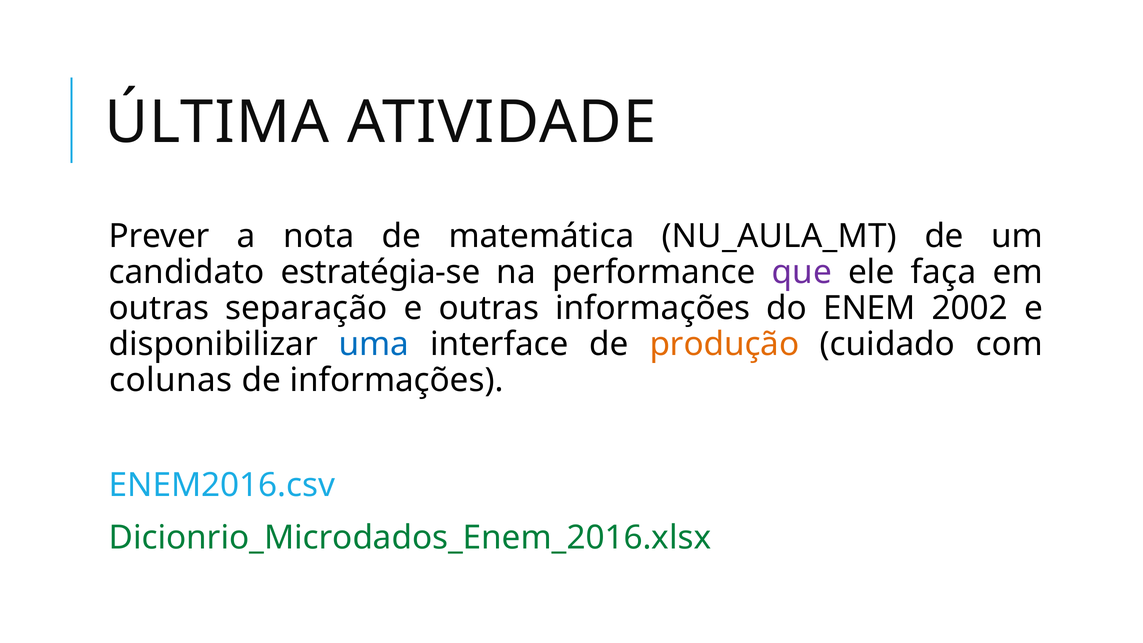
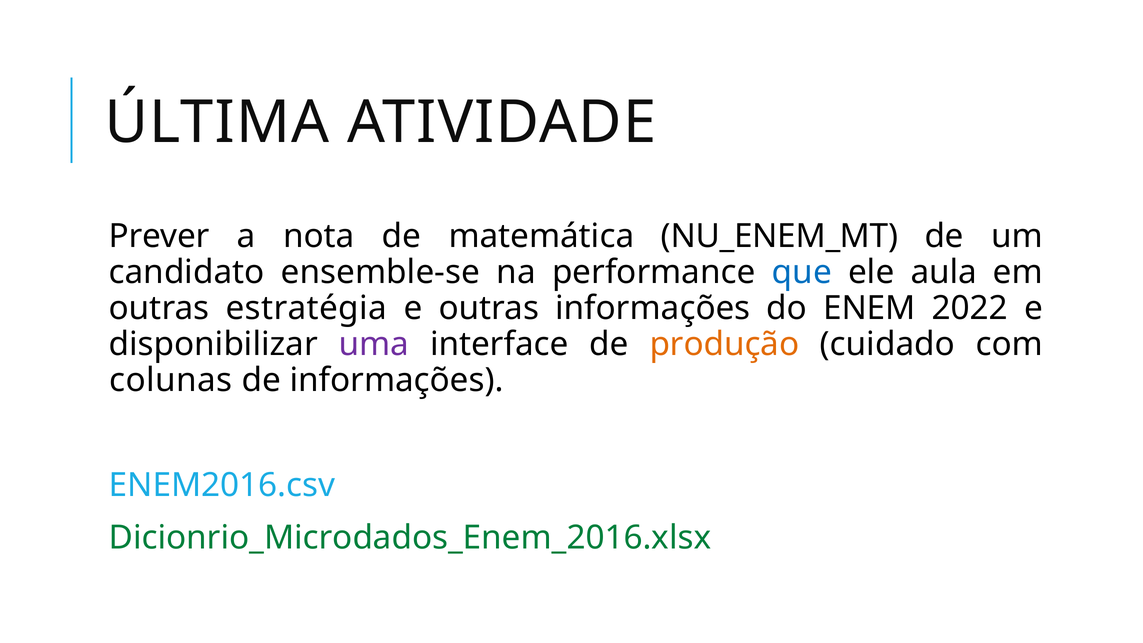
NU_AULA_MT: NU_AULA_MT -> NU_ENEM_MT (780, 236)
estratégia-se: estratégia-se -> ensemble-se (380, 272)
que colour: purple -> blue (802, 272)
faça: faça -> aula (944, 272)
separação: separação -> estratégia (306, 308)
2002: 2002 -> 2022 (970, 308)
uma colour: blue -> purple (374, 344)
